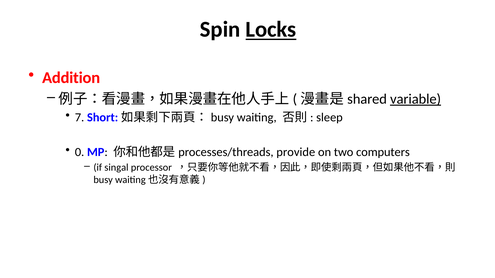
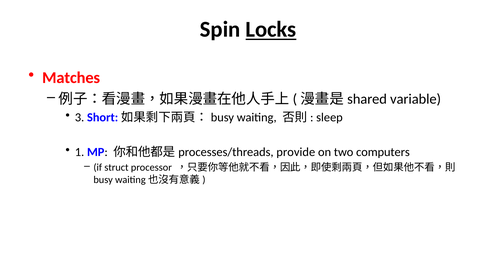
Addition: Addition -> Matches (71, 78)
variable underline: present -> none (416, 99)
7: 7 -> 3 (80, 118)
0: 0 -> 1 (80, 152)
singal: singal -> struct (116, 168)
